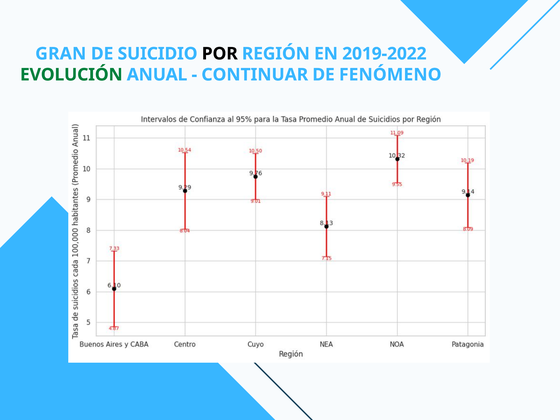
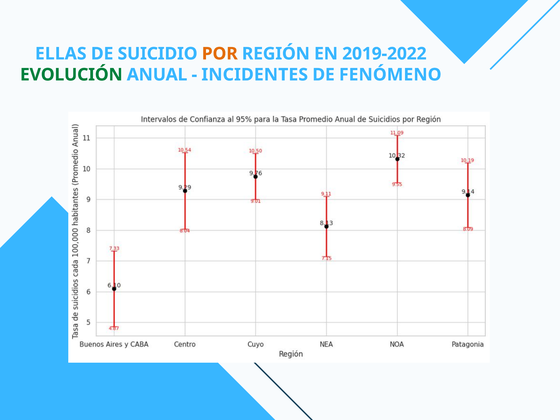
GRAN: GRAN -> ELLAS (61, 54)
POR colour: black -> orange (220, 54)
CONTINUAR: CONTINUAR -> INCIDENTES (255, 75)
